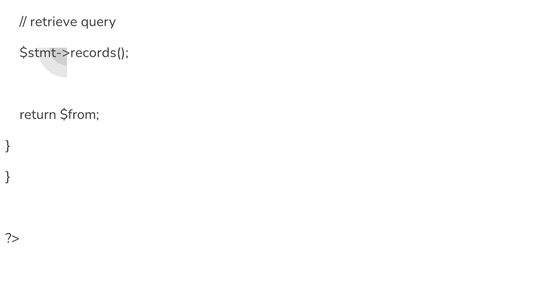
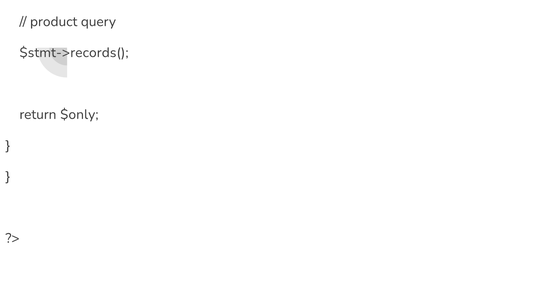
retrieve: retrieve -> product (54, 22)
$from: $from -> $only (79, 114)
